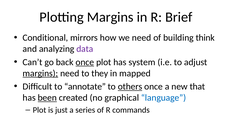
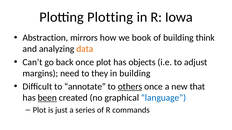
Plotting Margins: Margins -> Plotting (110, 17)
Brief: Brief -> Iowa (179, 17)
Conditional: Conditional -> Abstraction (45, 38)
we need: need -> book (142, 38)
data colour: purple -> orange (85, 49)
once underline: present -> none (85, 62)
system: system -> objects (142, 62)
margins underline: present -> none (40, 74)
in mapped: mapped -> building (135, 74)
